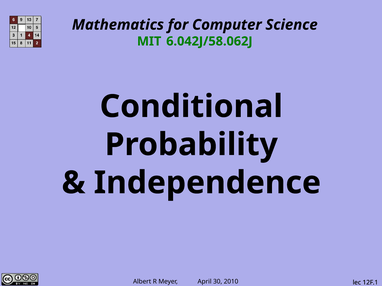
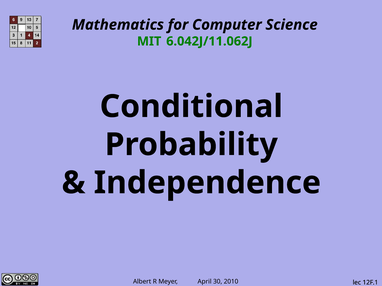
6.042J/58.062J: 6.042J/58.062J -> 6.042J/11.062J (209, 41)
